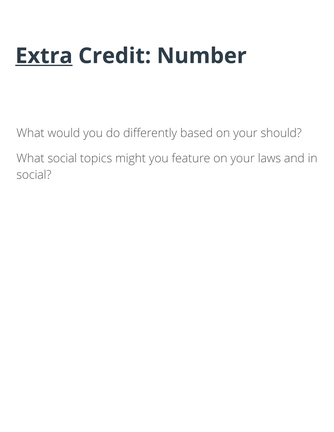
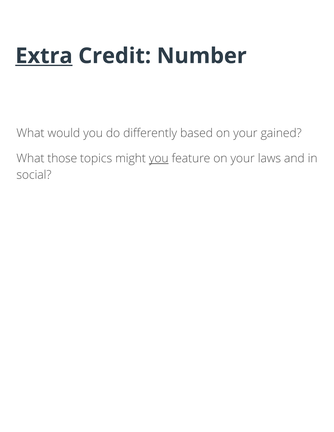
should: should -> gained (281, 133)
What social: social -> those (62, 159)
you underline: none -> present (159, 159)
